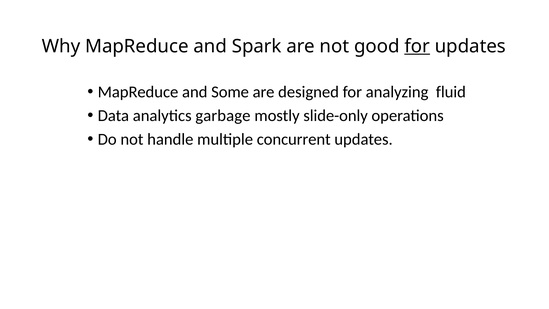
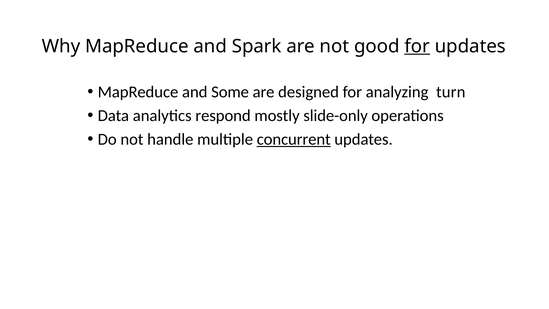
fluid: fluid -> turn (451, 92)
garbage: garbage -> respond (223, 115)
concurrent underline: none -> present (294, 139)
